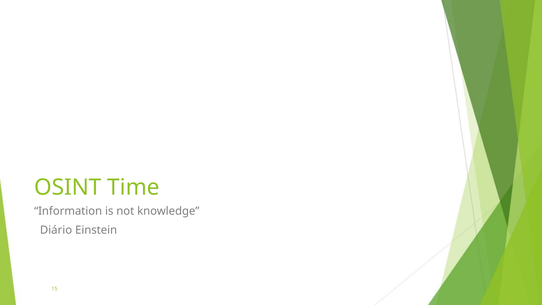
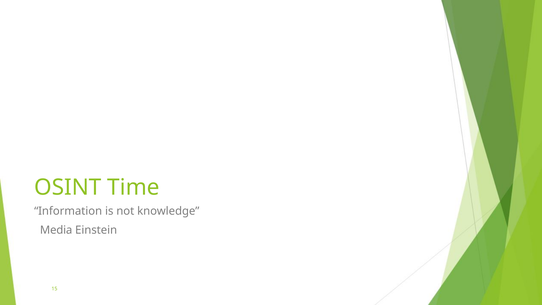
Diário: Diário -> Media (56, 230)
